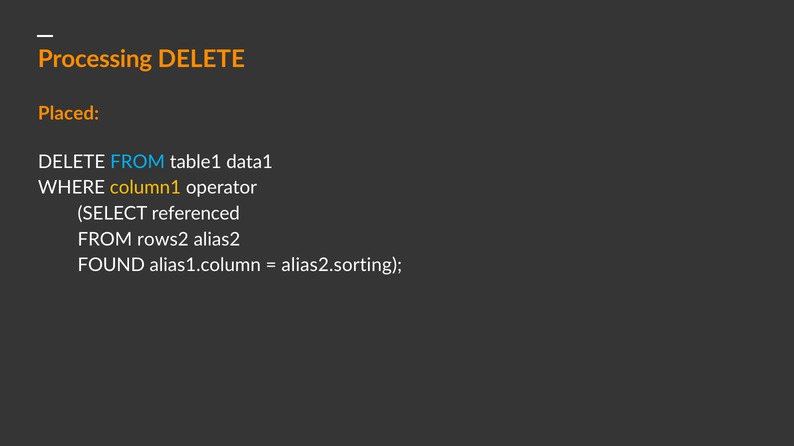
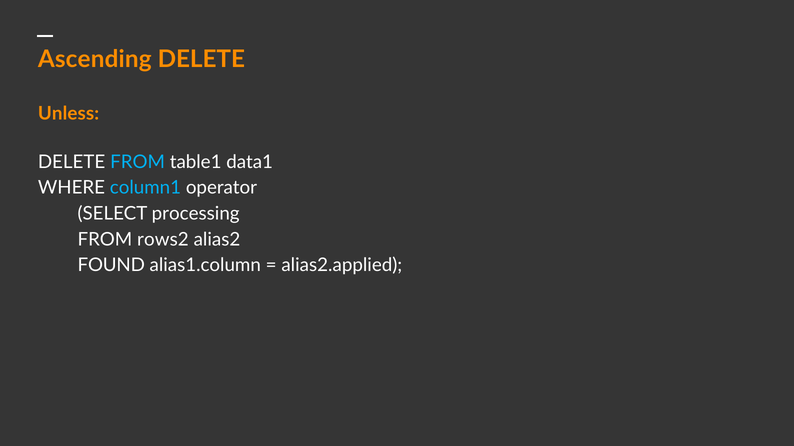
Processing: Processing -> Ascending (95, 59)
Placed: Placed -> Unless (68, 114)
column1 colour: yellow -> light blue (145, 188)
referenced: referenced -> processing (196, 214)
alias2.sorting: alias2.sorting -> alias2.applied (342, 266)
